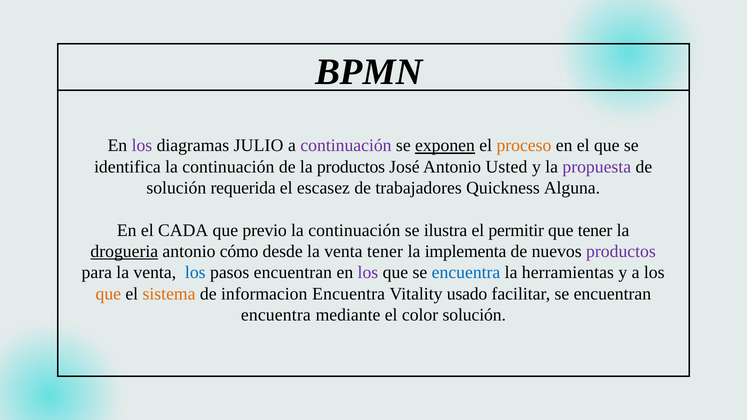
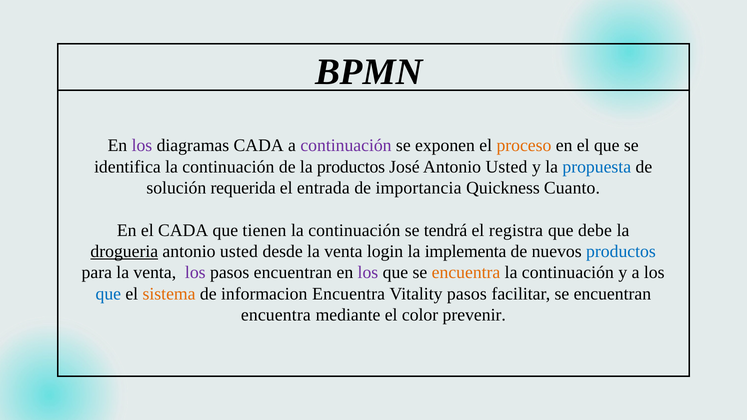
diagramas JULIO: JULIO -> CADA (259, 146)
exponen underline: present -> none (445, 146)
propuesta colour: purple -> blue (597, 167)
escasez: escasez -> entrada (323, 188)
trabajadores: trabajadores -> importancia (419, 188)
Alguna: Alguna -> Cuanto (572, 188)
previo: previo -> tienen (264, 230)
ilustra: ilustra -> tendrá (446, 230)
permitir: permitir -> registra (516, 230)
que tener: tener -> debe (595, 230)
cómo: cómo -> usted (239, 252)
venta tener: tener -> login (385, 252)
productos colour: purple -> blue (621, 252)
los colour: blue -> purple (195, 273)
encuentra colour: blue -> orange (466, 273)
herramientas: herramientas -> continuación (568, 273)
que colour: orange -> blue (108, 294)
Vitality usado: usado -> pasos (467, 294)
color solución: solución -> prevenir (474, 315)
